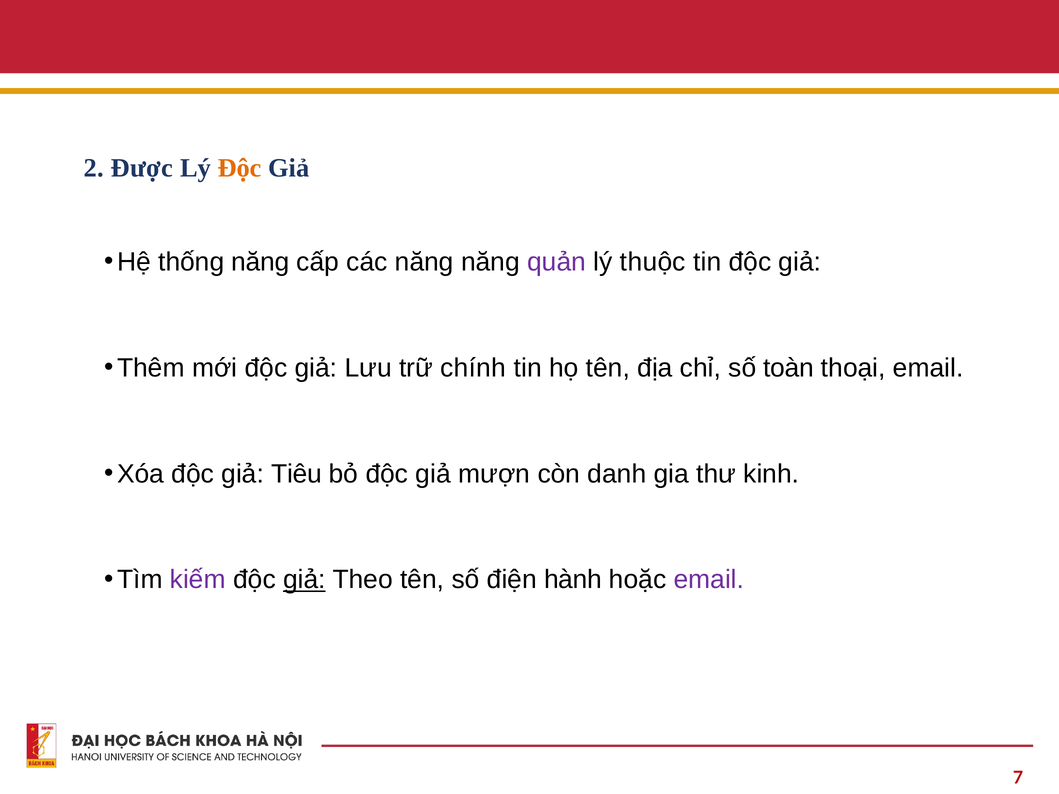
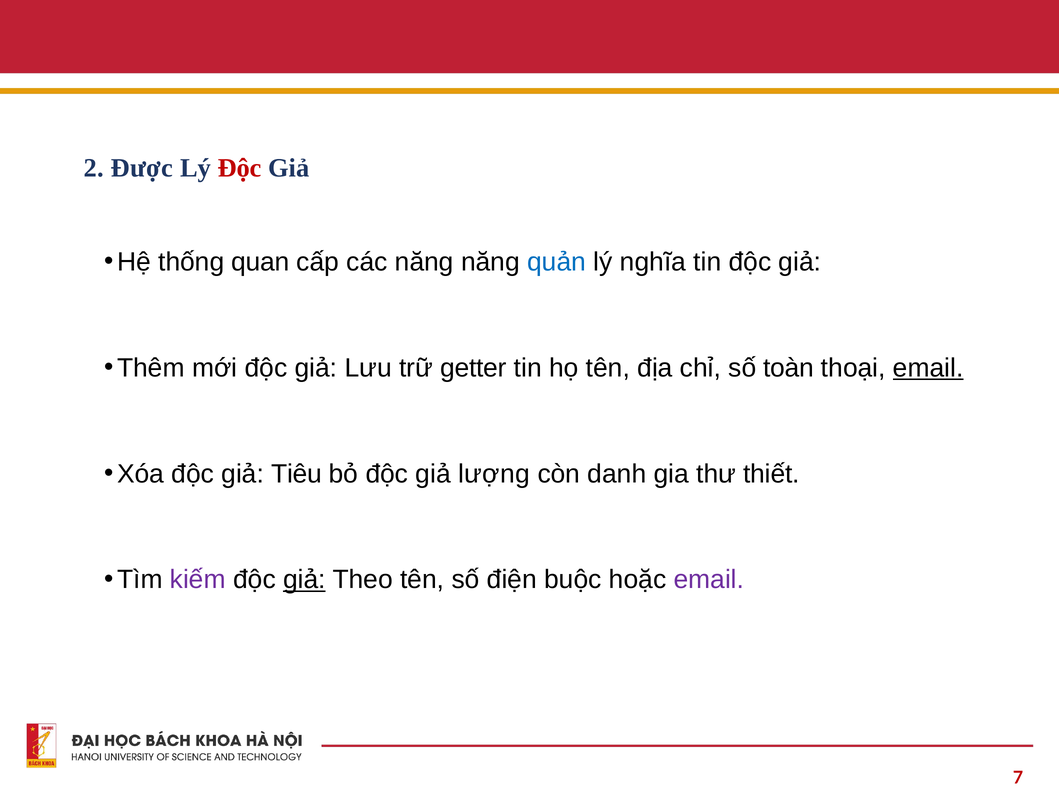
Độc colour: orange -> red (240, 168)
thống năng: năng -> quan (261, 262)
quản colour: purple -> blue (557, 262)
thuộc: thuộc -> nghĩa (653, 262)
chính: chính -> getter (473, 368)
email underline: none -> present (928, 368)
mượn: mượn -> lượng (494, 474)
kinh: kinh -> thiết (771, 474)
hành: hành -> buộc (573, 580)
